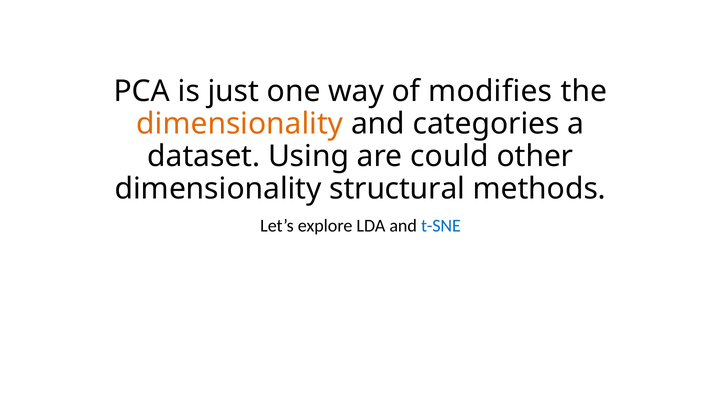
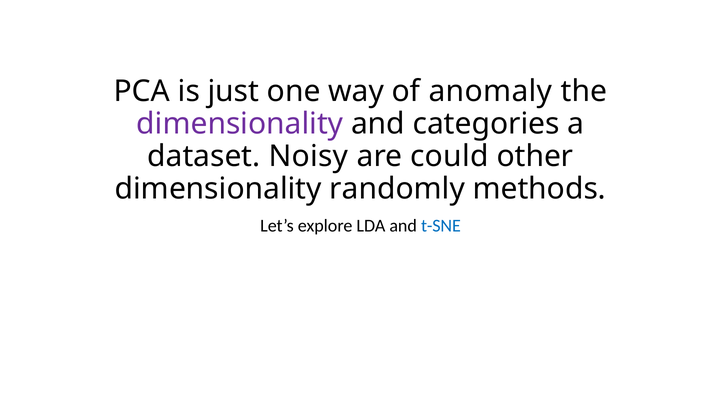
modifies: modifies -> anomaly (490, 91)
dimensionality colour: orange -> purple (240, 124)
Using: Using -> Noisy (308, 156)
structural: structural -> randomly (397, 188)
